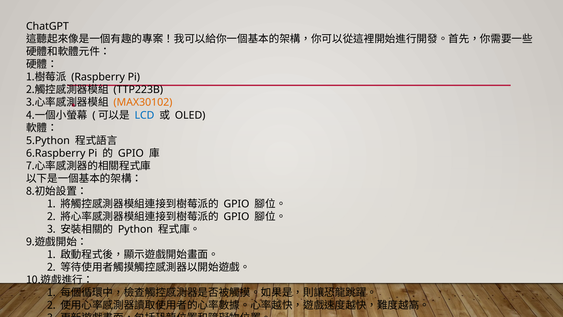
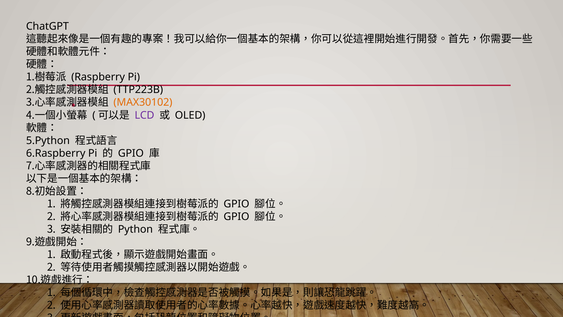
LCD colour: blue -> purple (144, 115)
